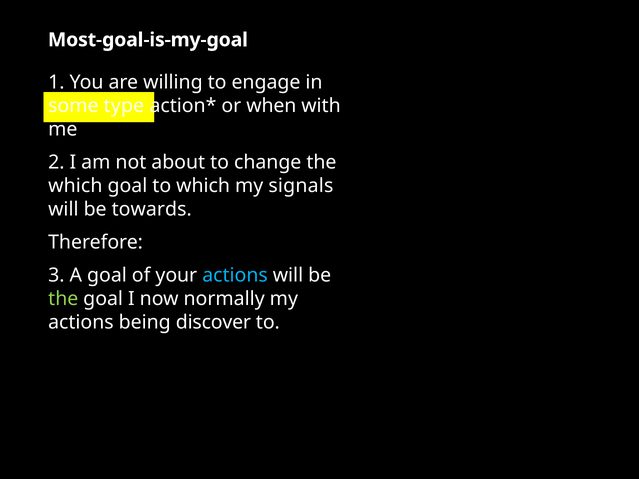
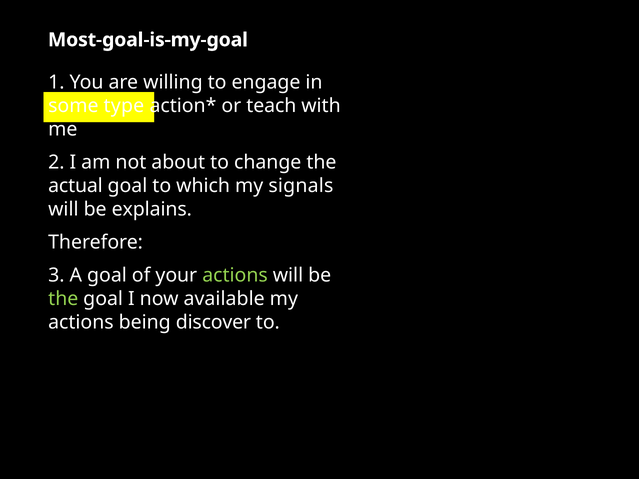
when: when -> teach (271, 106)
which: which -> actual (75, 186)
towards: towards -> explains (152, 209)
actions colour: light blue -> light green (235, 276)
normally: normally -> available (224, 299)
